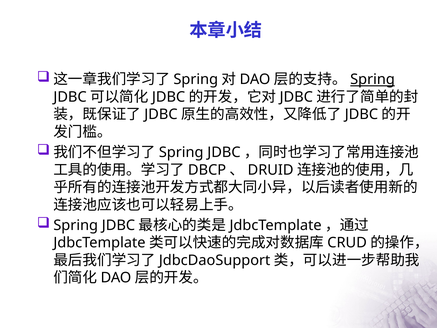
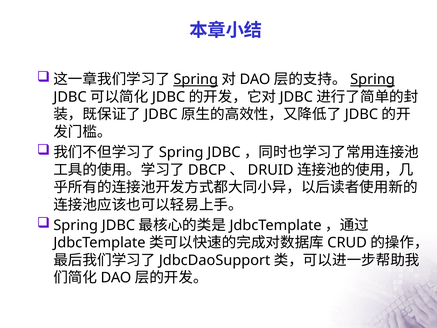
Spring underline: none -> present (196, 79)
